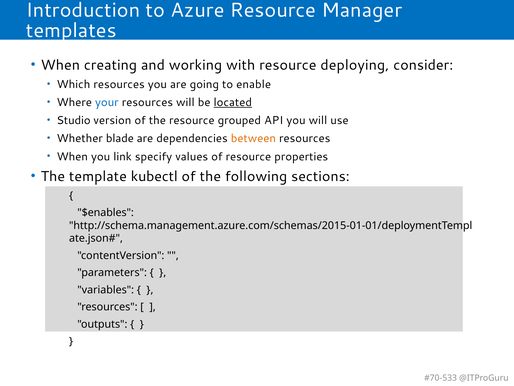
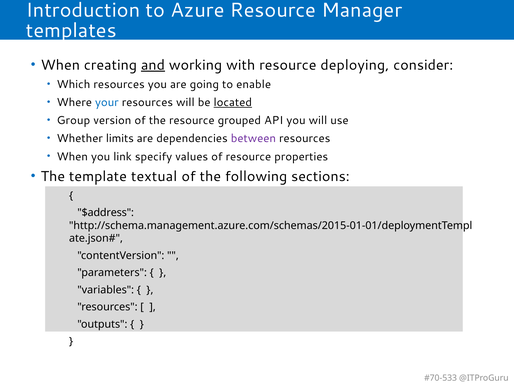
and underline: none -> present (153, 65)
Studio: Studio -> Group (73, 120)
blade: blade -> limits (120, 138)
between colour: orange -> purple (253, 138)
kubectl: kubectl -> textual (154, 176)
$enables: $enables -> $address (106, 212)
